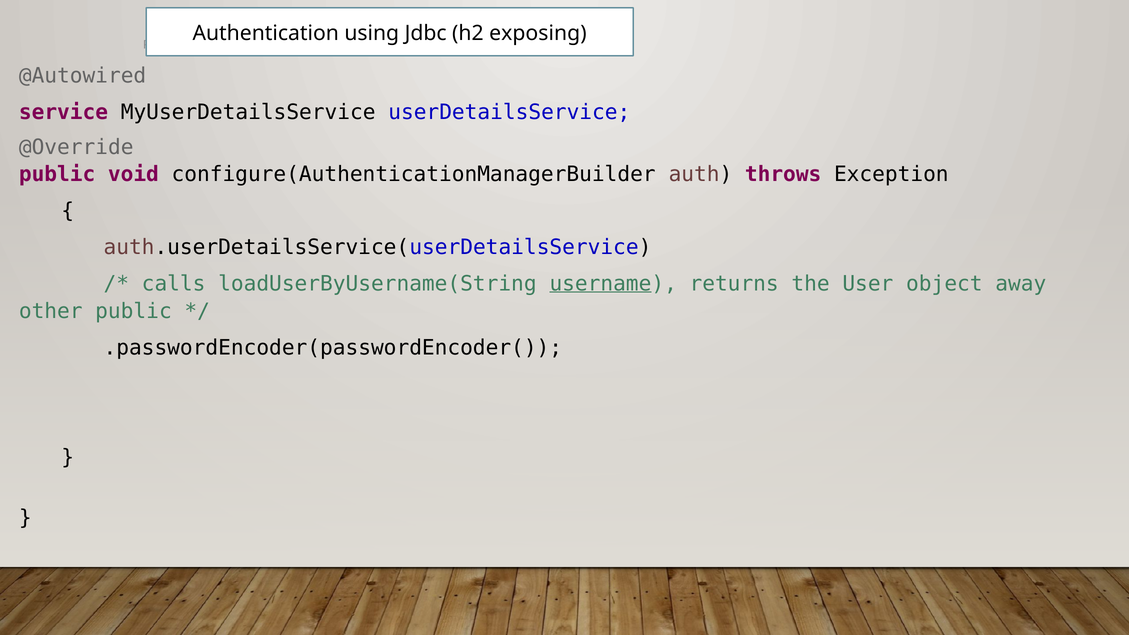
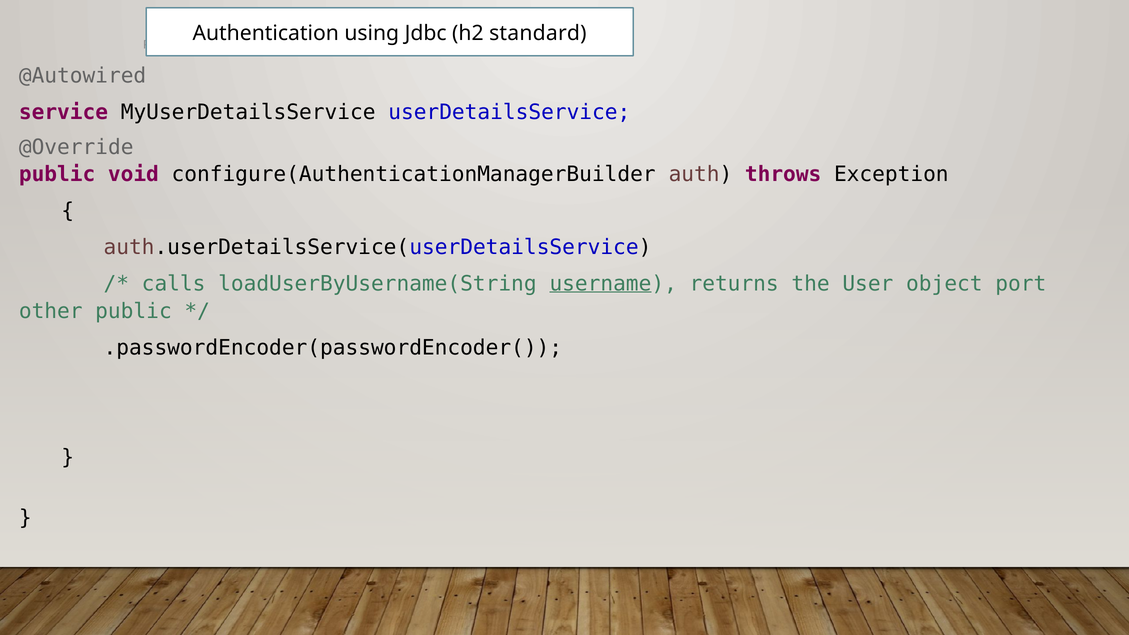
exposing: exposing -> standard (538, 33)
away: away -> port (1021, 284)
